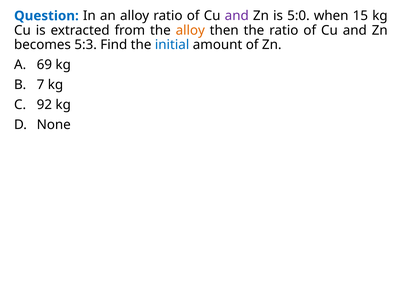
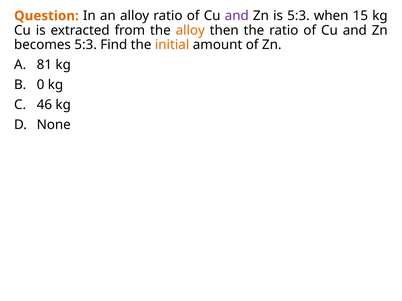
Question colour: blue -> orange (46, 16)
is 5:0: 5:0 -> 5:3 (298, 16)
initial colour: blue -> orange (172, 45)
69: 69 -> 81 (44, 65)
7: 7 -> 0 (41, 85)
92: 92 -> 46 (44, 105)
